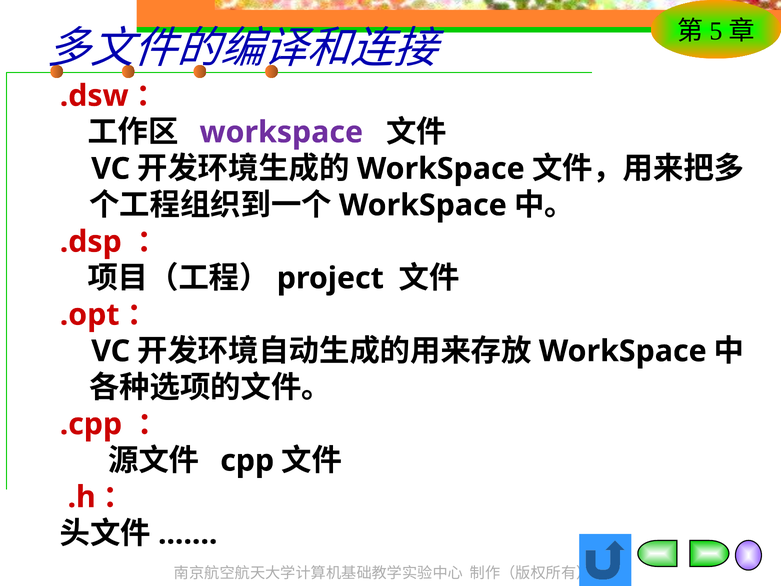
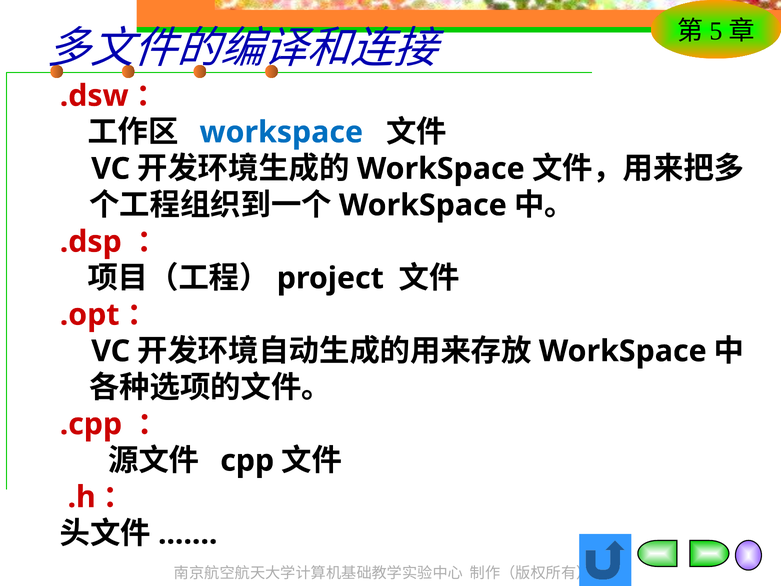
workspace colour: purple -> blue (281, 132)
